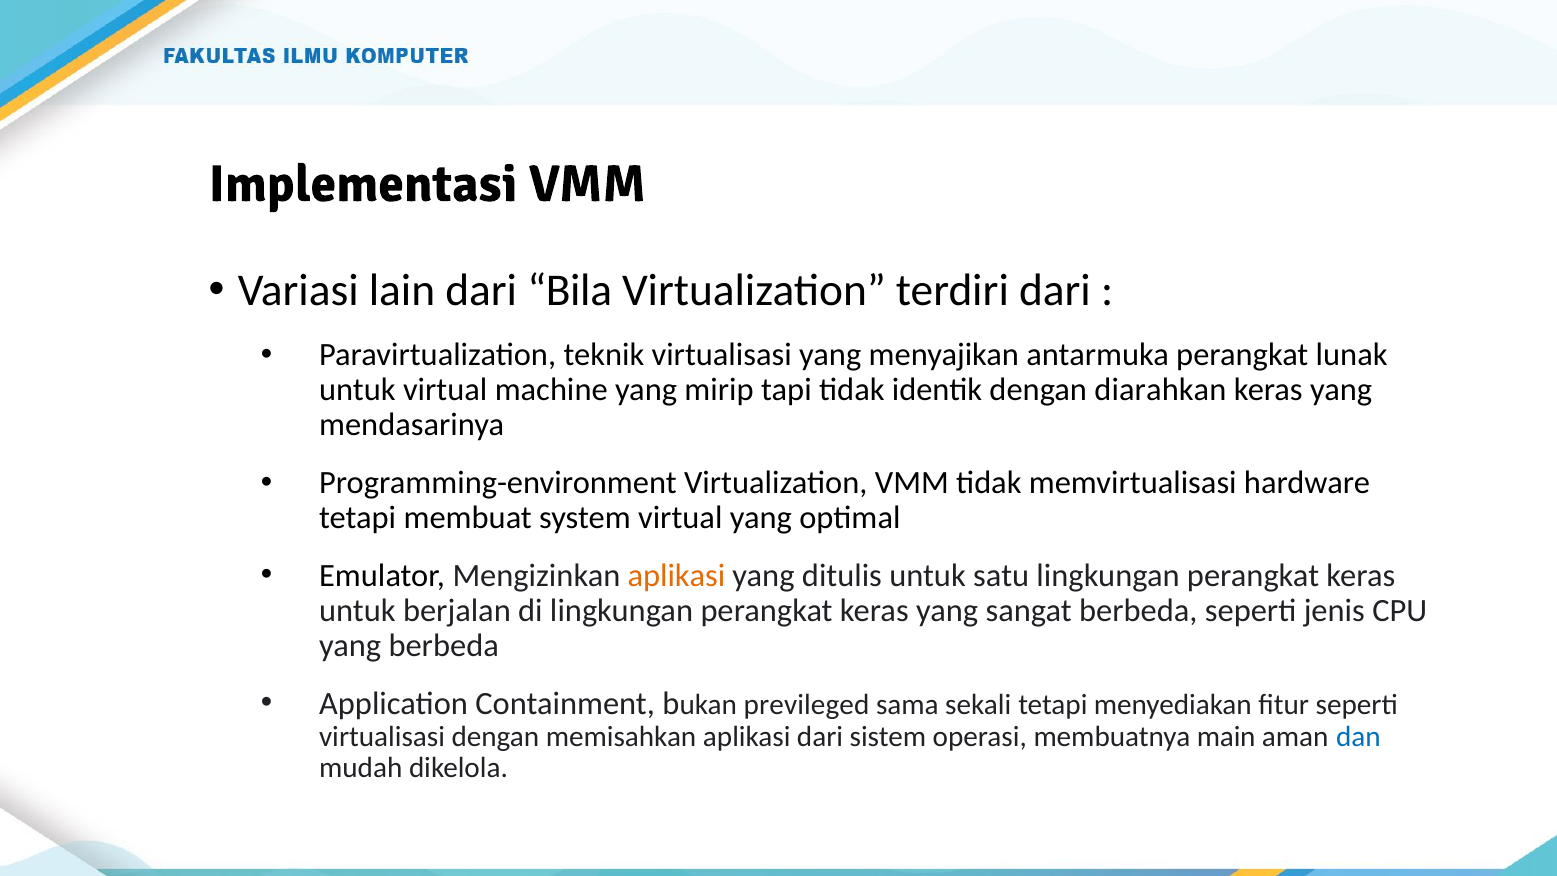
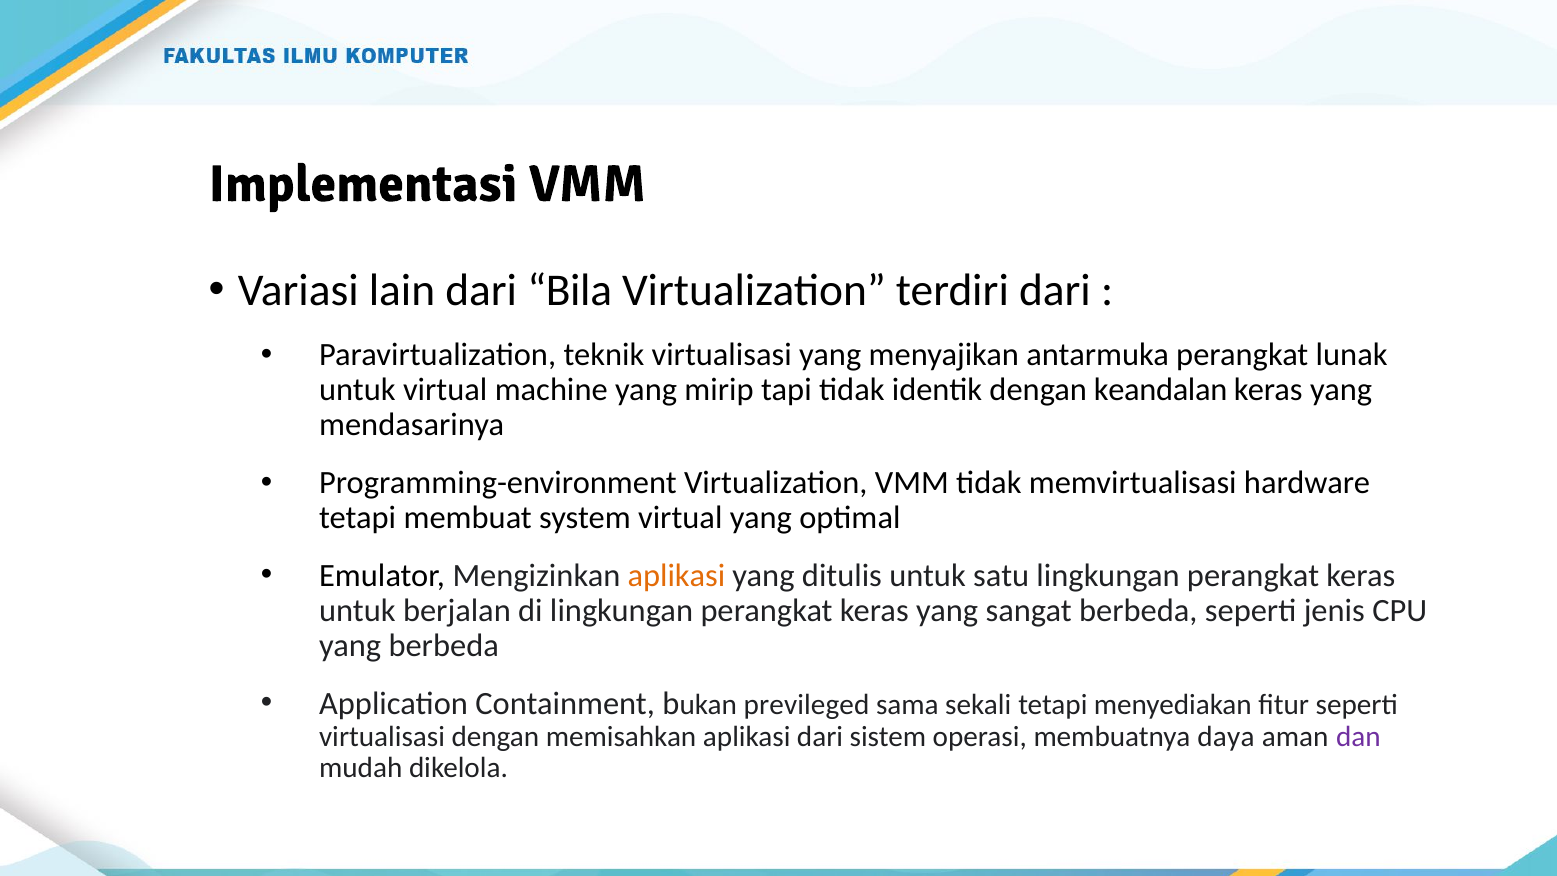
diarahkan: diarahkan -> keandalan (1161, 390)
main: main -> daya (1226, 736)
dan colour: blue -> purple (1358, 736)
